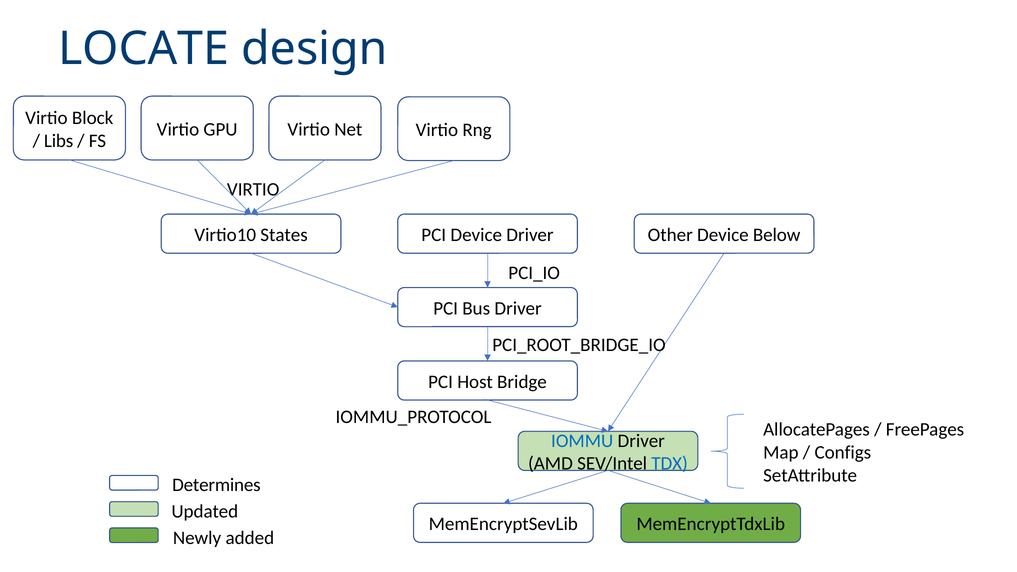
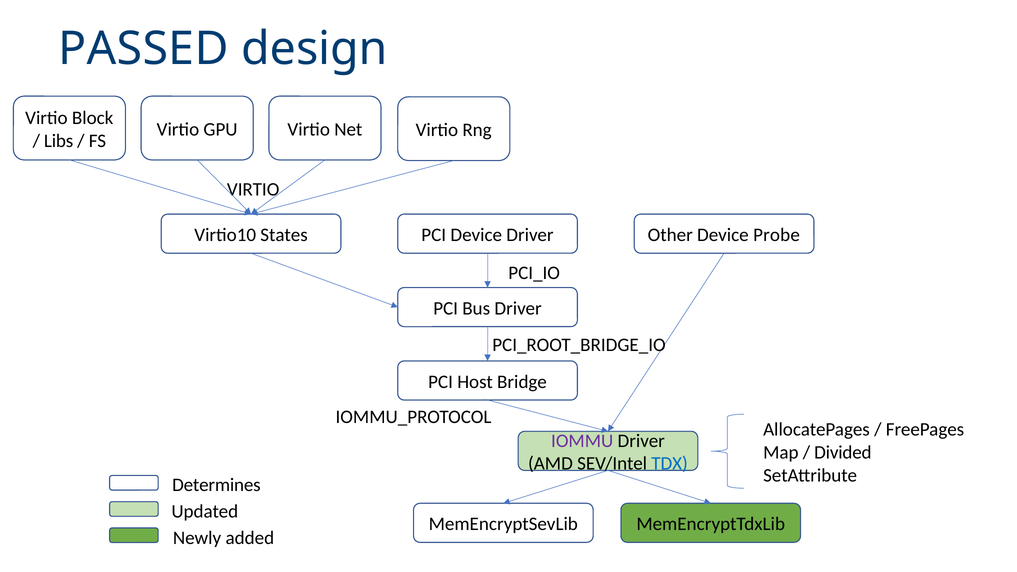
LOCATE: LOCATE -> PASSED (143, 49)
Below: Below -> Probe (777, 235)
IOMMU colour: blue -> purple (582, 441)
Configs: Configs -> Divided (843, 453)
